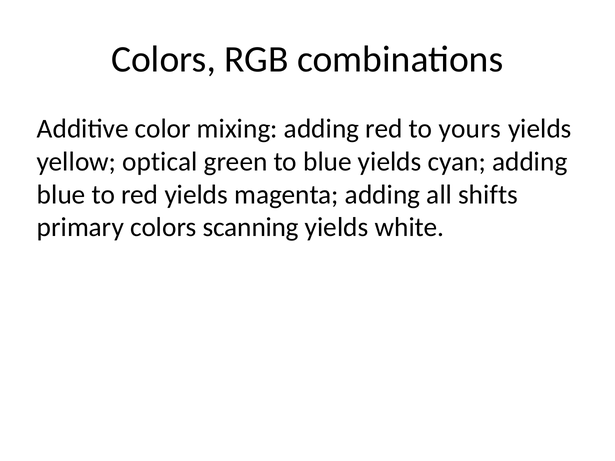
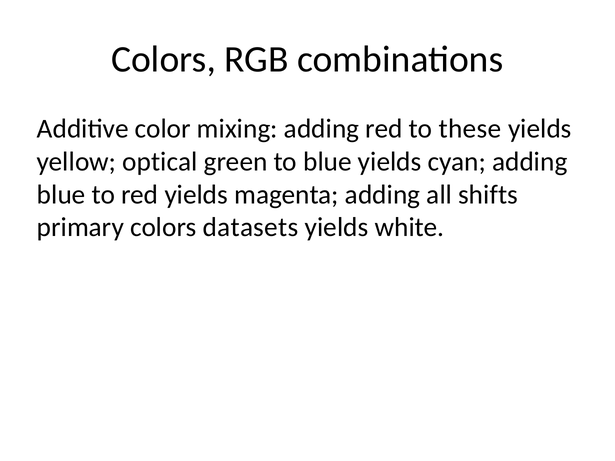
yours: yours -> these (470, 129)
scanning: scanning -> datasets (250, 227)
